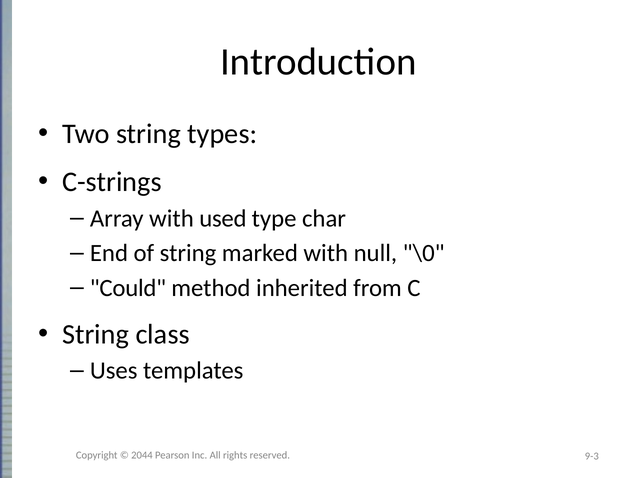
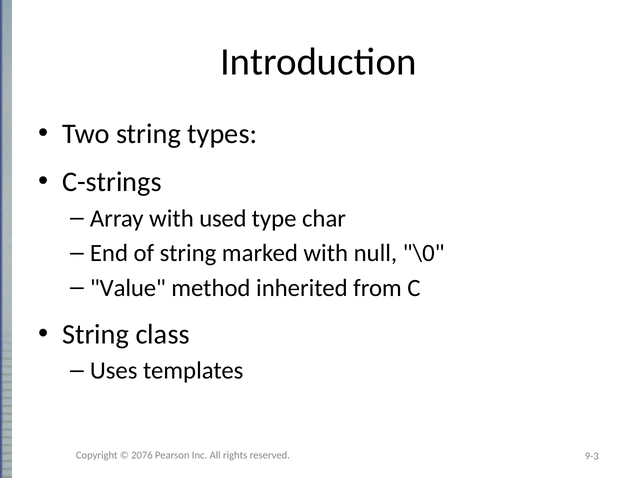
Could: Could -> Value (128, 288)
2044: 2044 -> 2076 (142, 455)
